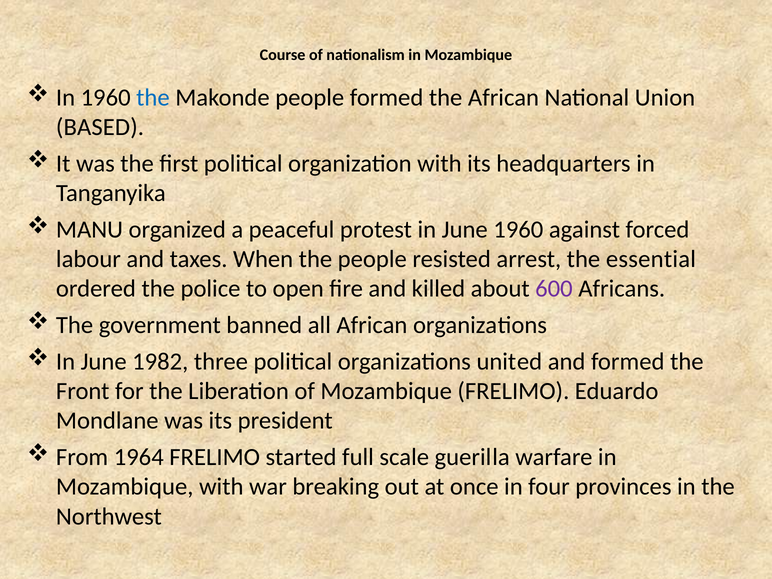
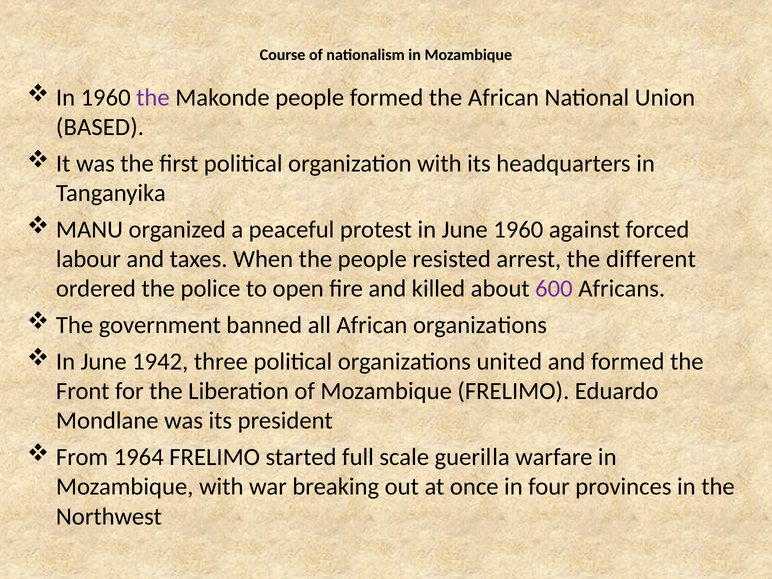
the colour: blue -> purple (153, 98)
essential: essential -> different (651, 259)
1982: 1982 -> 1942 (160, 362)
